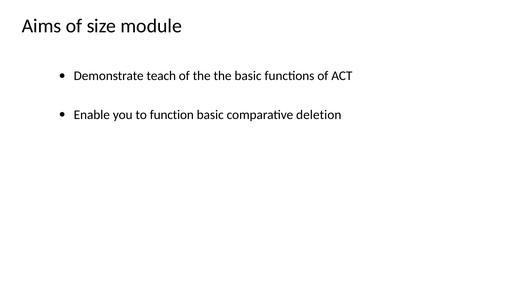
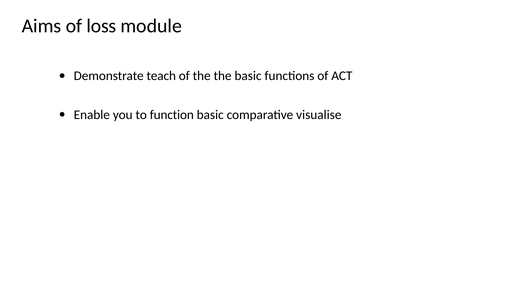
size: size -> loss (101, 26)
deletion: deletion -> visualise (319, 115)
